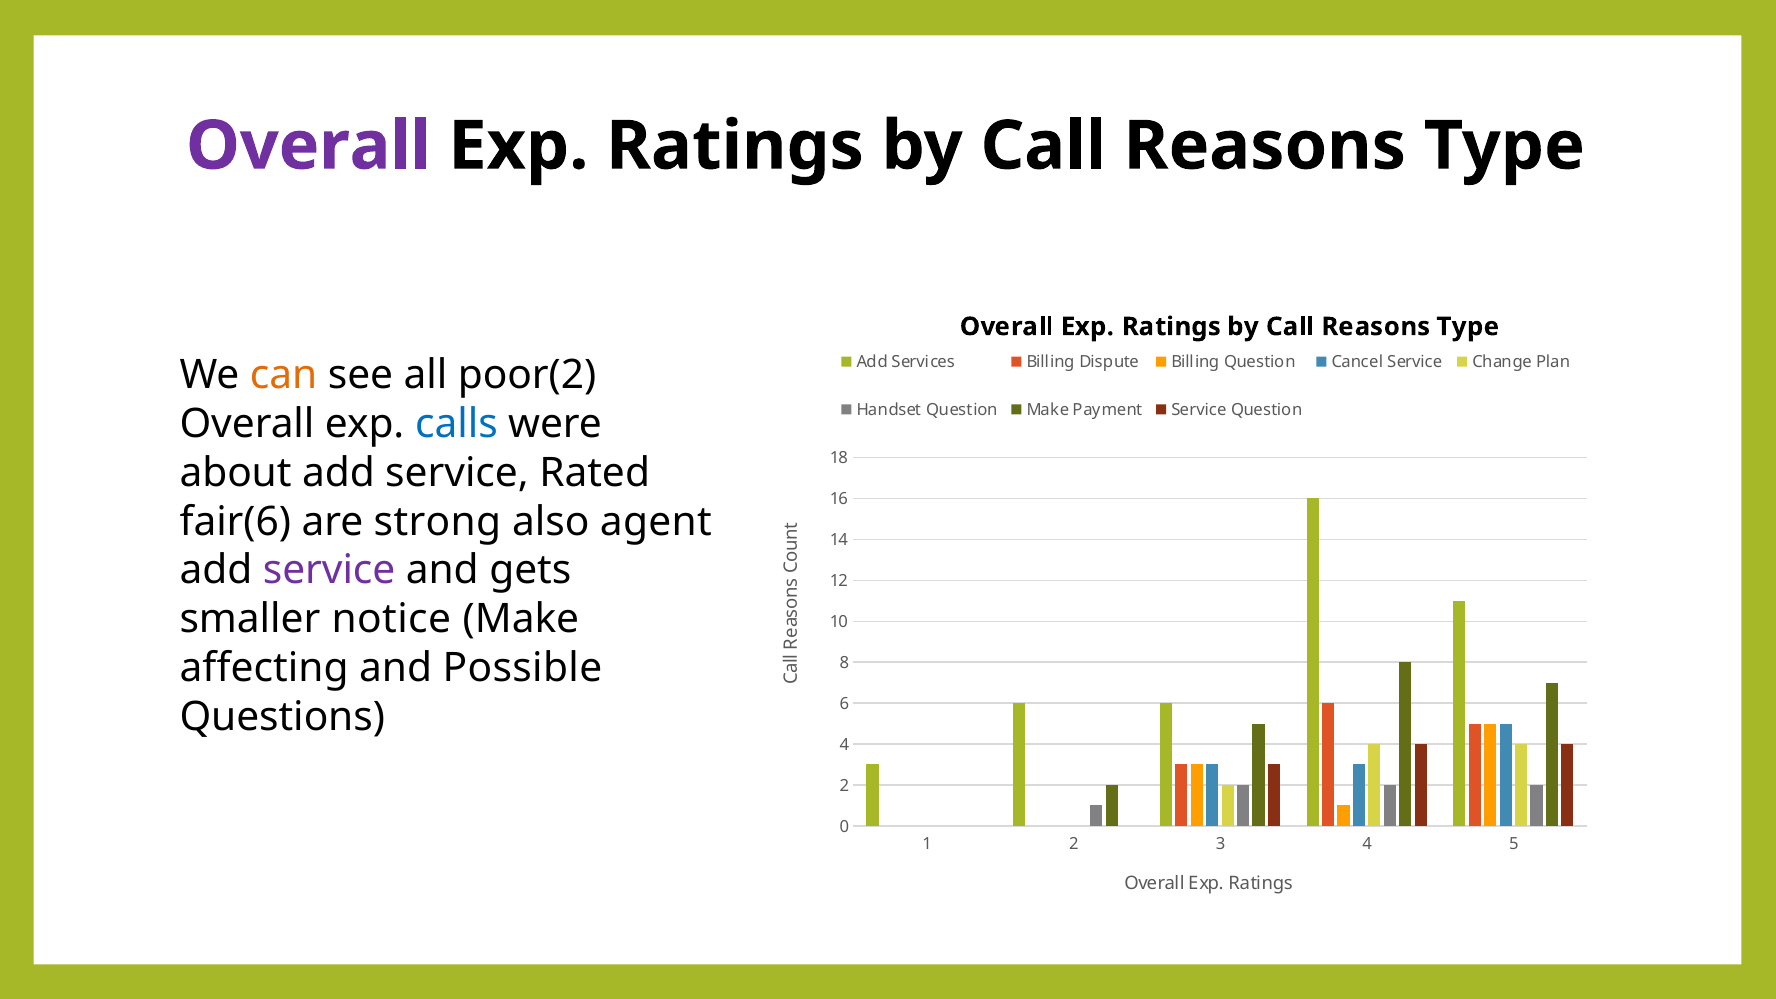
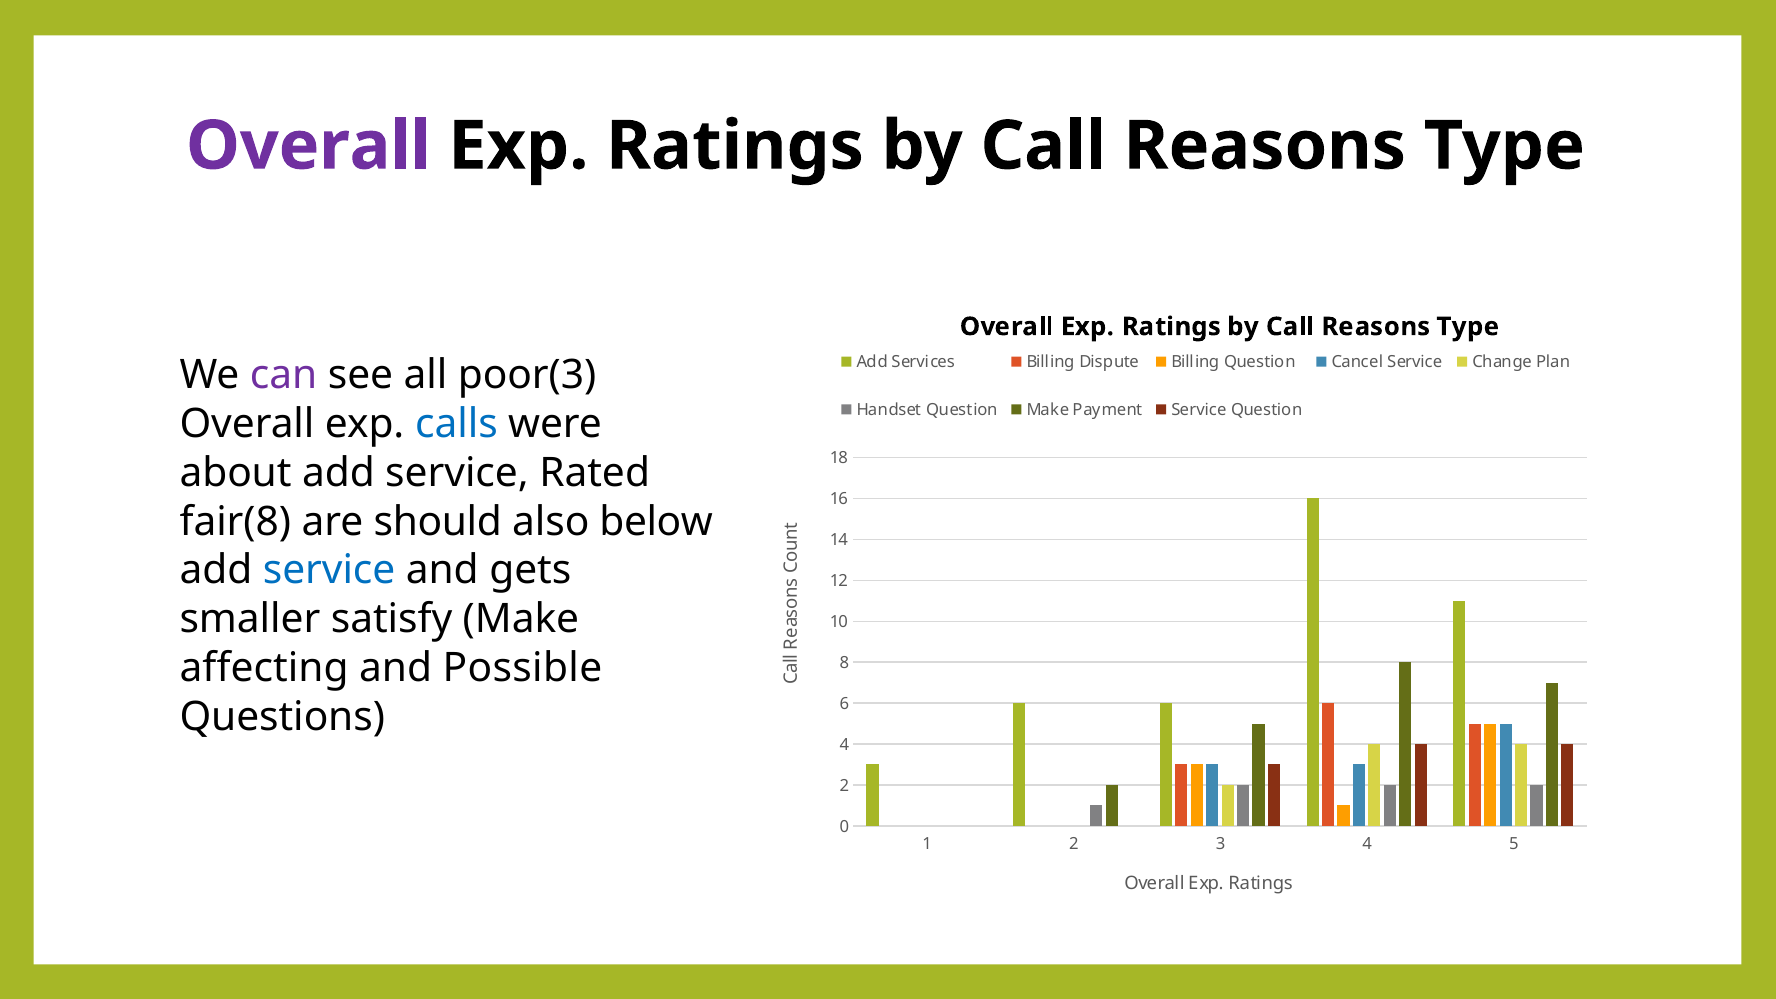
can colour: orange -> purple (284, 375)
poor(2: poor(2 -> poor(3 (527, 375)
fair(6: fair(6 -> fair(8 (235, 522)
strong: strong -> should (438, 522)
agent: agent -> below (656, 522)
service colour: purple -> blue (329, 571)
notice: notice -> satisfy (392, 619)
